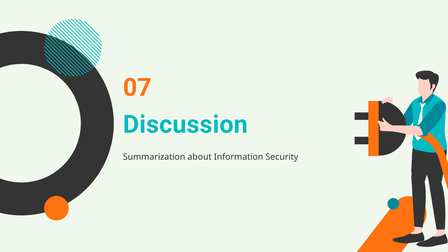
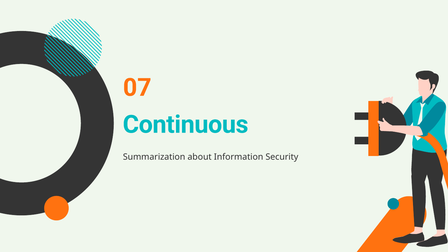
Discussion: Discussion -> Continuous (186, 125)
